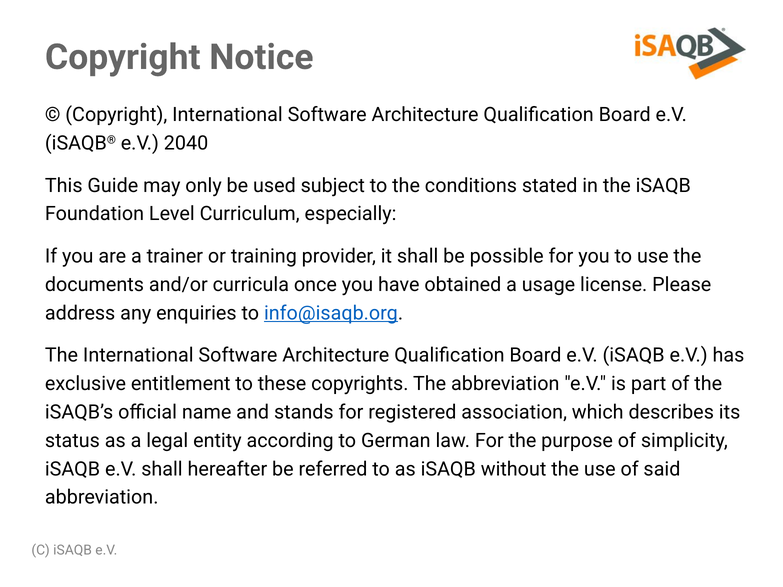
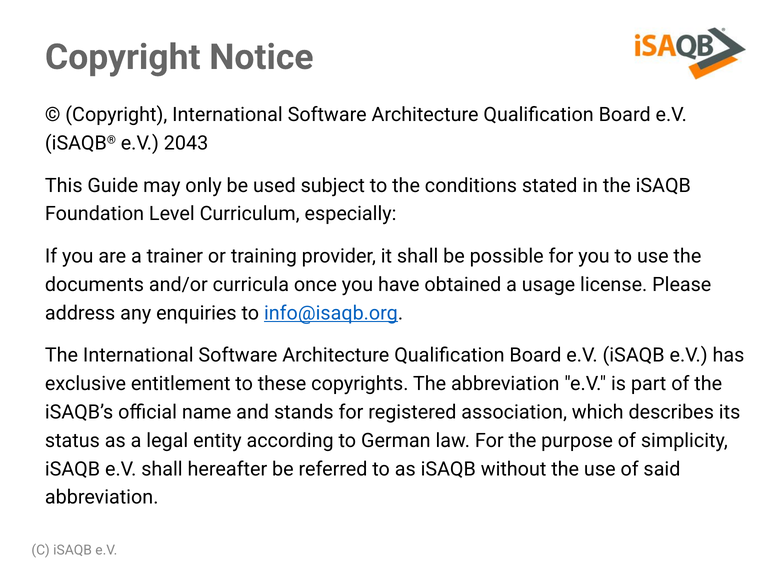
2040: 2040 -> 2043 (186, 143)
